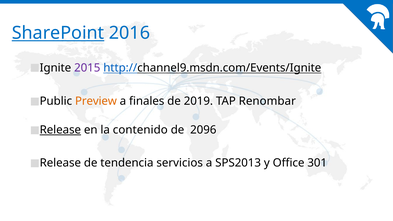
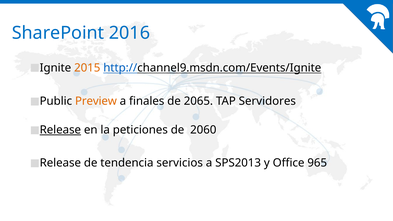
SharePoint underline: present -> none (58, 33)
2015 colour: purple -> orange (87, 68)
2019: 2019 -> 2065 (198, 101)
Renombar: Renombar -> Servidores (267, 101)
contenido: contenido -> peticiones (140, 130)
2096: 2096 -> 2060 (203, 130)
301: 301 -> 965 (317, 163)
